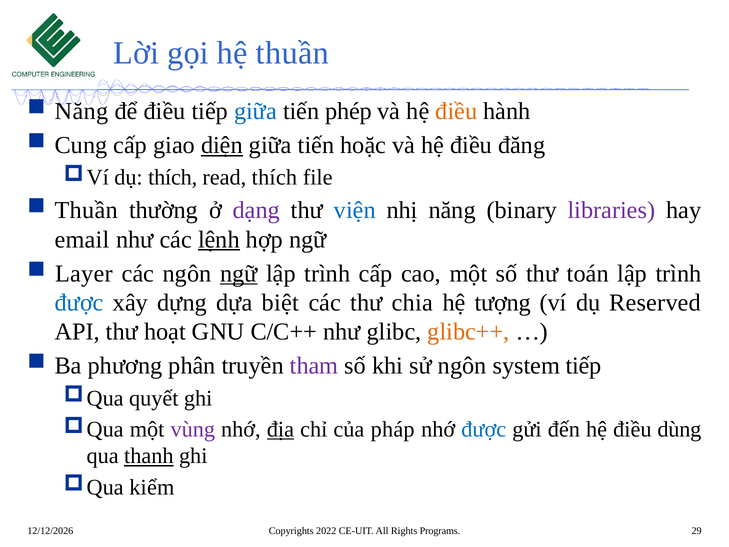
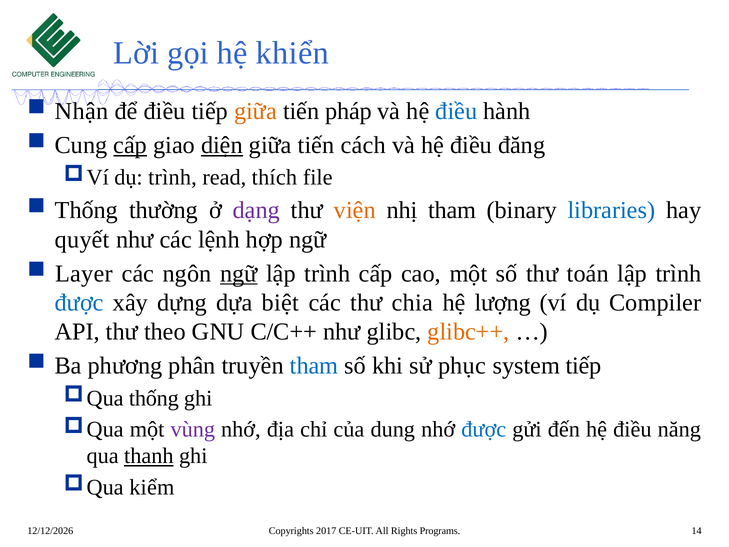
hệ thuần: thuần -> khiển (292, 53)
Năng: Năng -> Nhận (82, 111)
giữa colour: blue -> orange (255, 111)
phép: phép -> pháp (348, 111)
điều colour: orange -> blue (456, 111)
cấp underline: none -> present (130, 145)
hoặc: hoặc -> cách (363, 145)
dụ thích: thích -> trình (173, 177)
Thuần: Thuần -> Thống (86, 210)
viện colour: blue -> orange (355, 210)
nhị năng: năng -> tham (452, 210)
libraries colour: purple -> blue (611, 210)
email: email -> quyết (82, 239)
lệnh underline: present -> none (219, 239)
tượng: tượng -> lượng (503, 303)
Reserved: Reserved -> Compiler (655, 303)
hoạt: hoạt -> theo (165, 332)
tham colour: purple -> blue (314, 366)
sử ngôn: ngôn -> phục (462, 366)
quyết: quyết -> thống (154, 398)
địa underline: present -> none (280, 429)
pháp: pháp -> dung (393, 429)
dùng: dùng -> năng (679, 429)
2022: 2022 -> 2017 (326, 531)
29: 29 -> 14 (697, 531)
